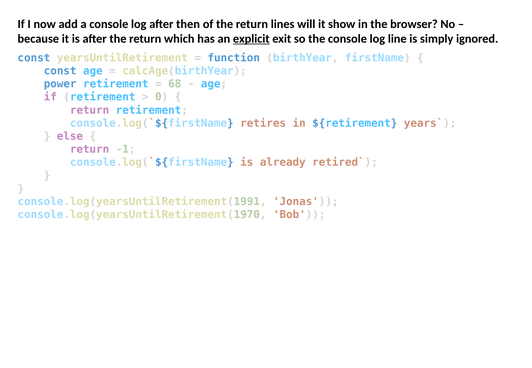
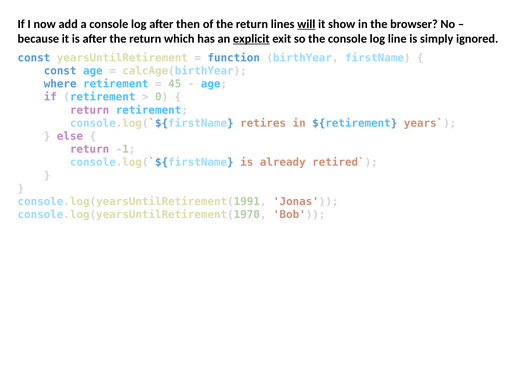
will underline: none -> present (306, 24)
power: power -> where (60, 84)
68: 68 -> 45 (175, 84)
